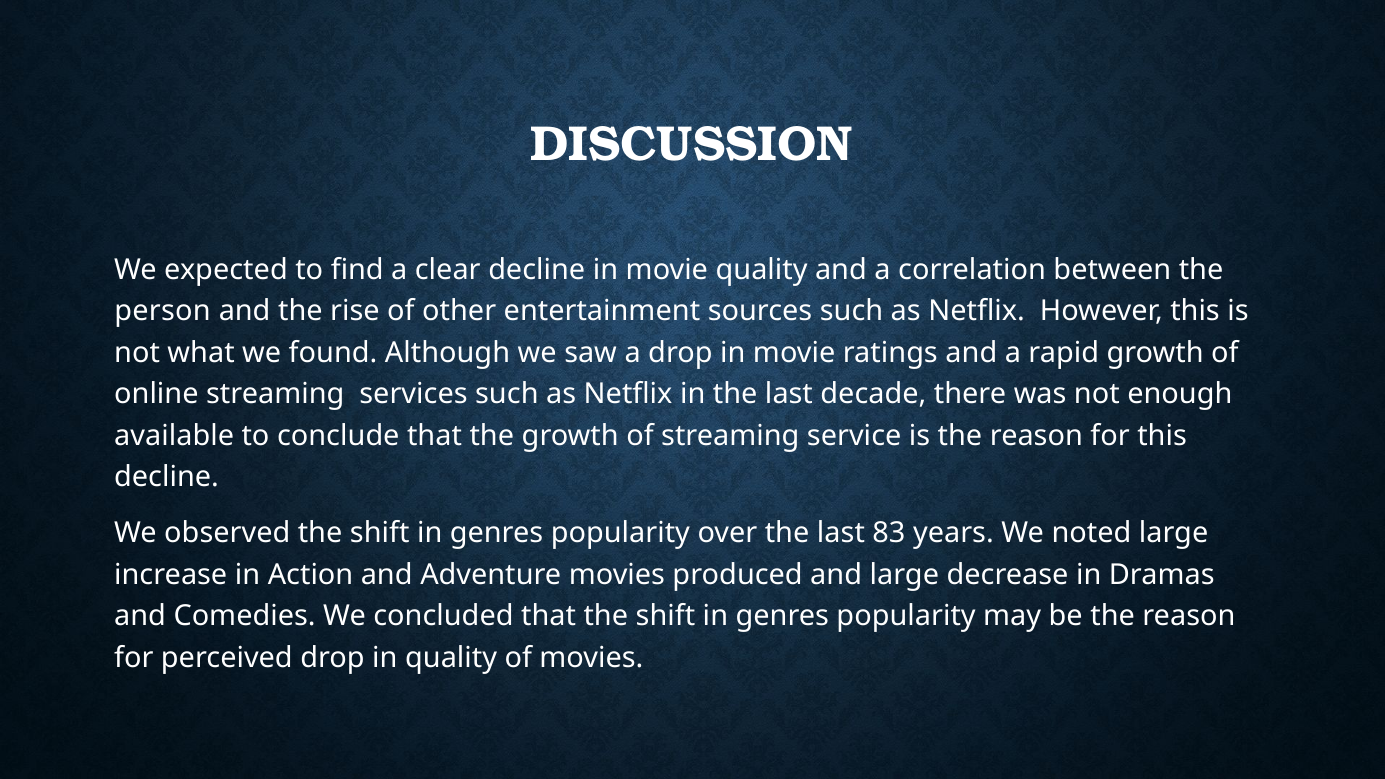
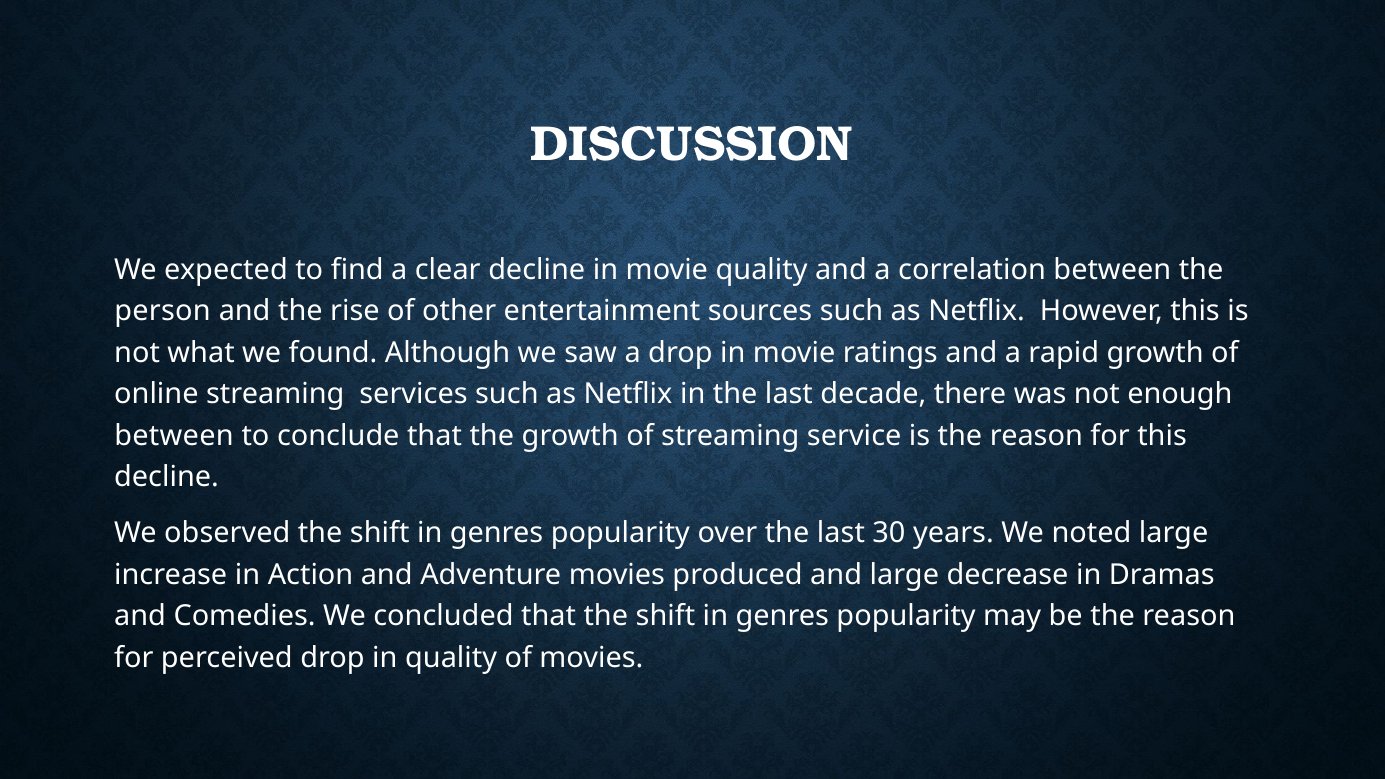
available: available -> between (174, 436)
83: 83 -> 30 (889, 533)
